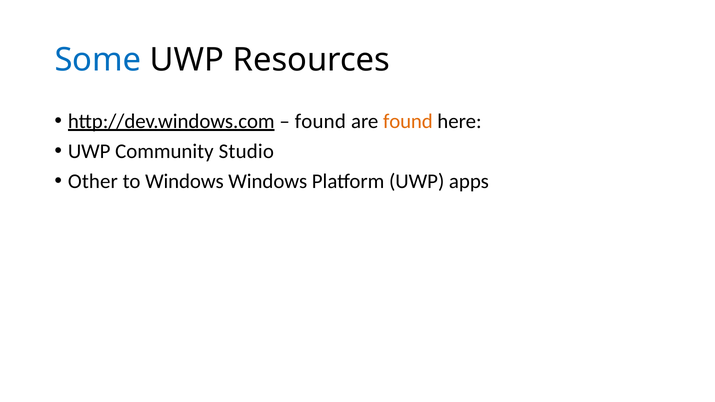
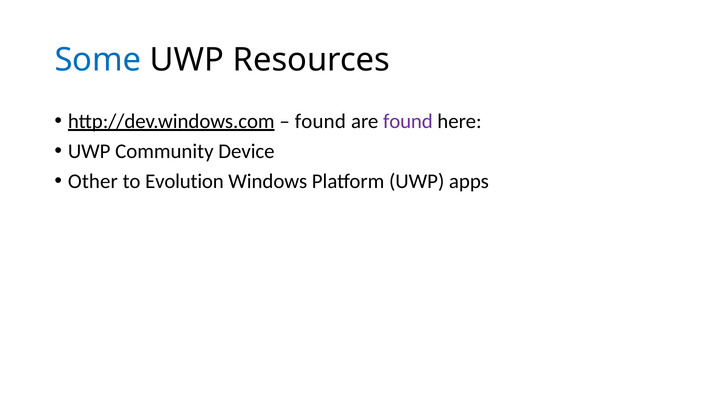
found colour: orange -> purple (408, 121)
Studio: Studio -> Device (246, 151)
to Windows: Windows -> Evolution (184, 181)
